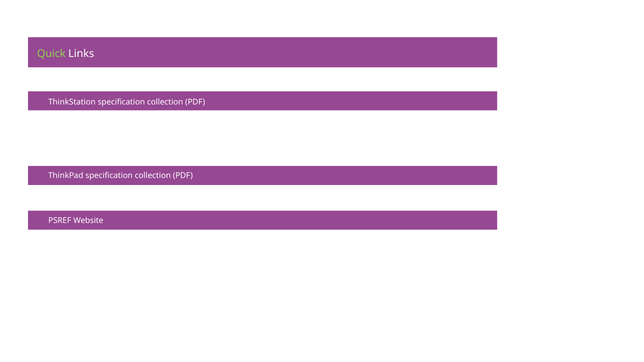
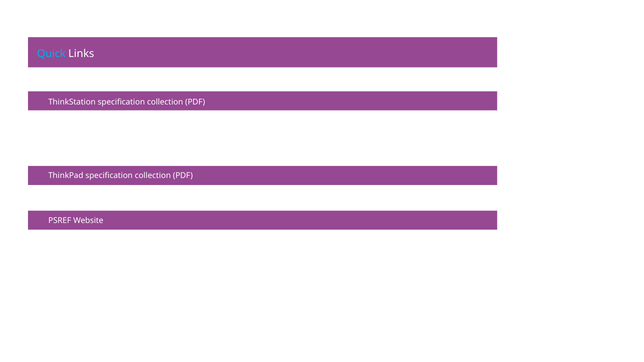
Quick colour: light green -> light blue (51, 54)
